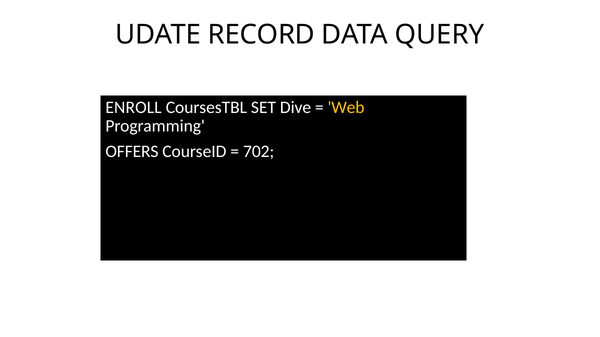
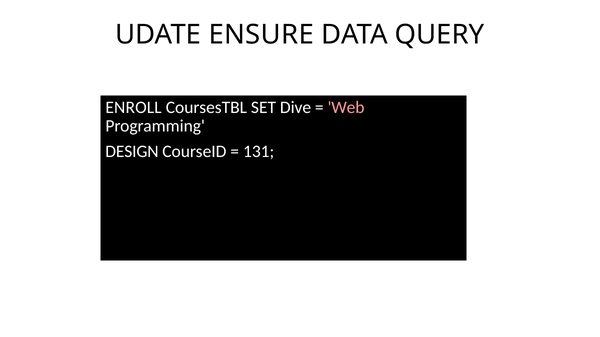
RECORD: RECORD -> ENSURE (261, 35)
Web colour: yellow -> pink (346, 108)
OFFERS: OFFERS -> DESIGN (132, 152)
702: 702 -> 131 (259, 152)
